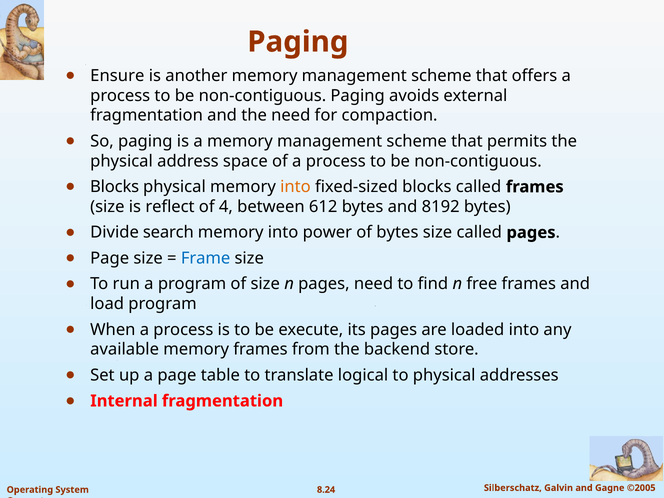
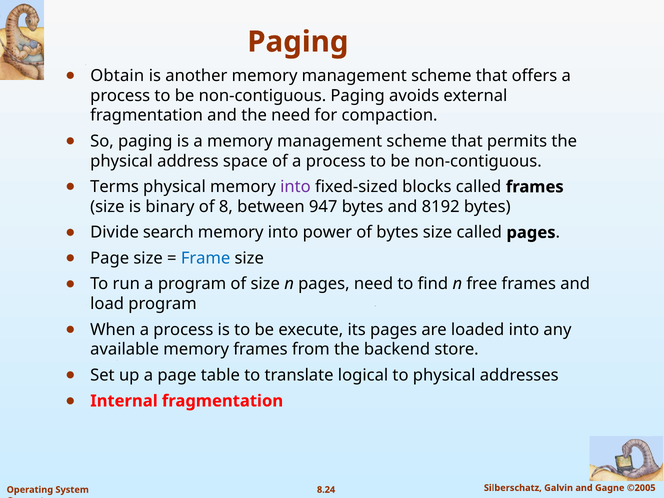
Ensure: Ensure -> Obtain (117, 76)
Blocks: Blocks -> Terms (115, 187)
into colour: orange -> purple (295, 187)
reflect: reflect -> binary (170, 207)
4: 4 -> 8 (226, 207)
612: 612 -> 947 (323, 207)
